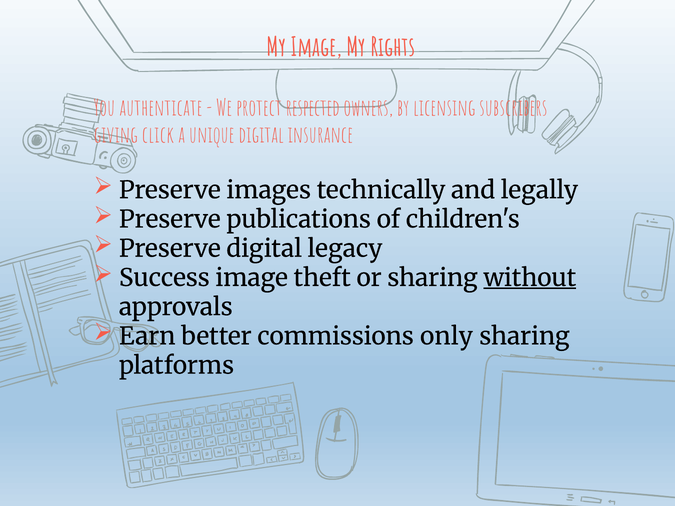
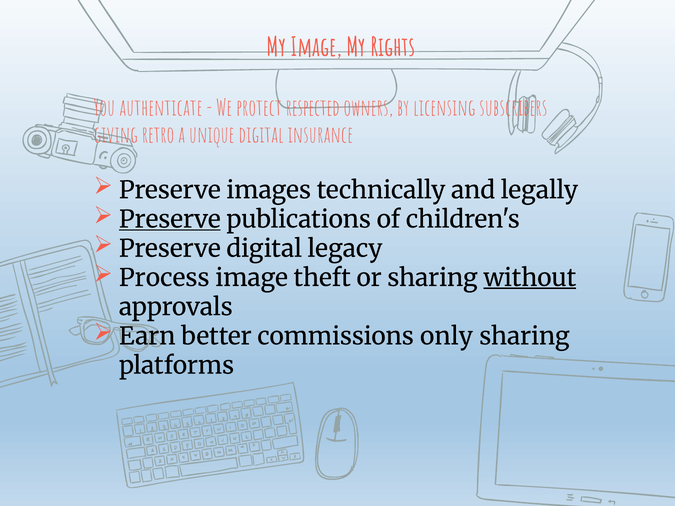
click: click -> retro (158, 135)
Preserve underline: none -> present (170, 220)
Success: Success -> Process (164, 278)
